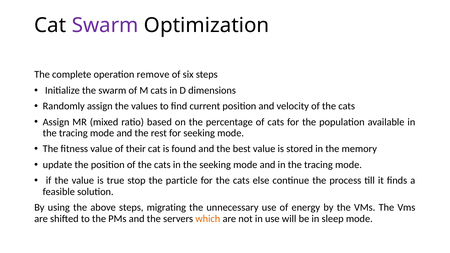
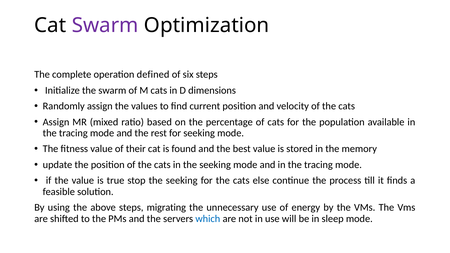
remove: remove -> defined (153, 75)
stop the particle: particle -> seeking (182, 181)
which colour: orange -> blue (208, 219)
